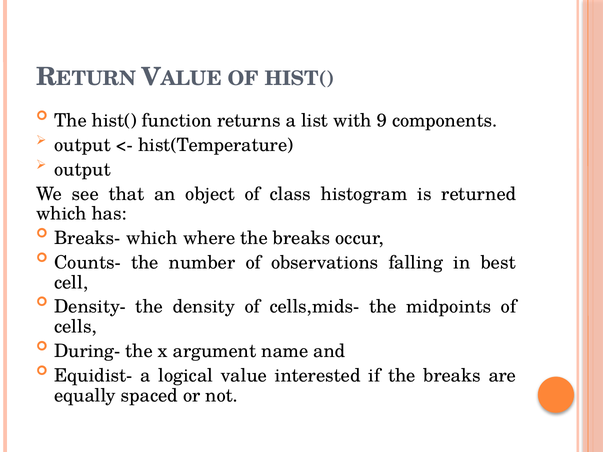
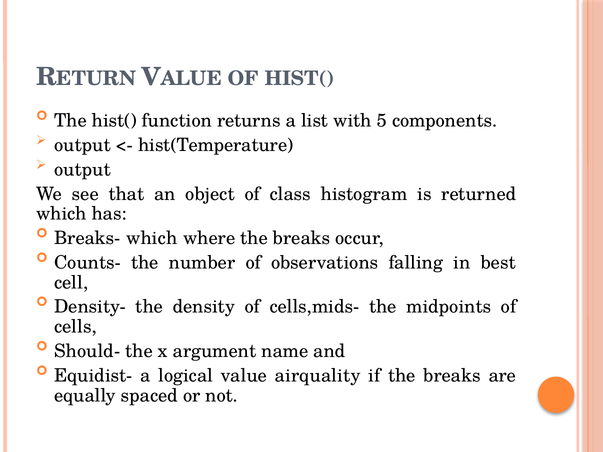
9: 9 -> 5 (382, 121)
During-: During- -> Should- (87, 351)
interested: interested -> airquality (318, 376)
